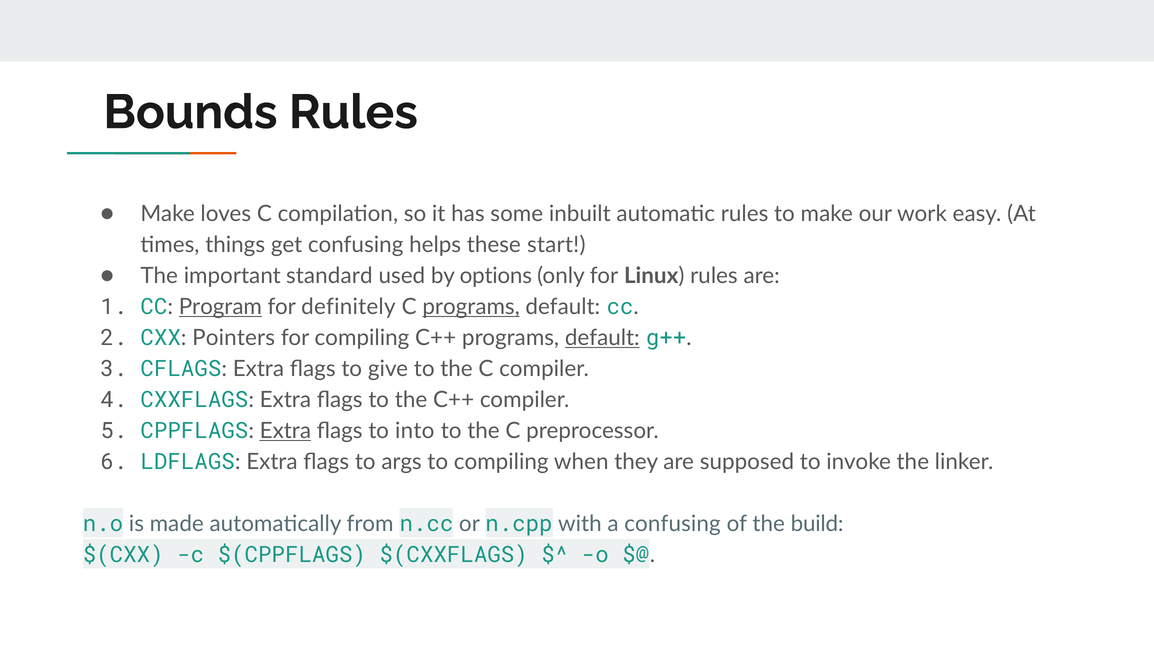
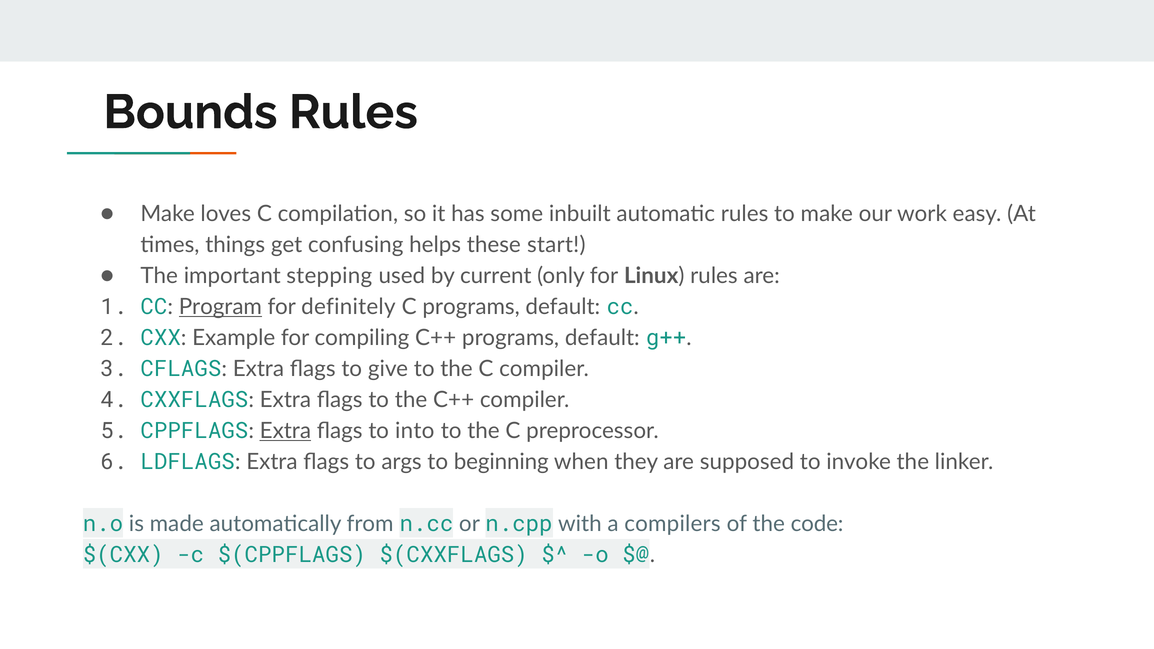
standard: standard -> stepping (329, 276)
options: options -> current (496, 276)
programs underline: present -> none (471, 307)
Pointers: Pointers -> Example (234, 338)
default underline: present -> none (602, 338)
to compiling: compiling -> beginning (501, 462)
a confusing: confusing -> compilers (672, 524)
build: build -> code (817, 524)
